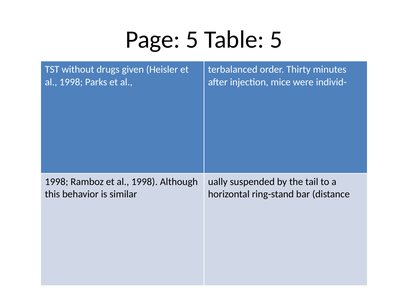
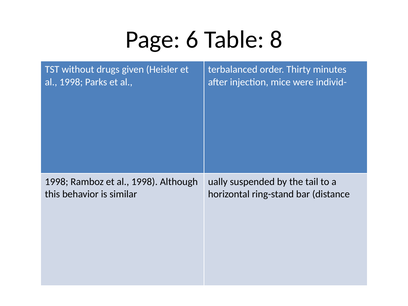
Page 5: 5 -> 6 (192, 39)
Table 5: 5 -> 8 (276, 39)
